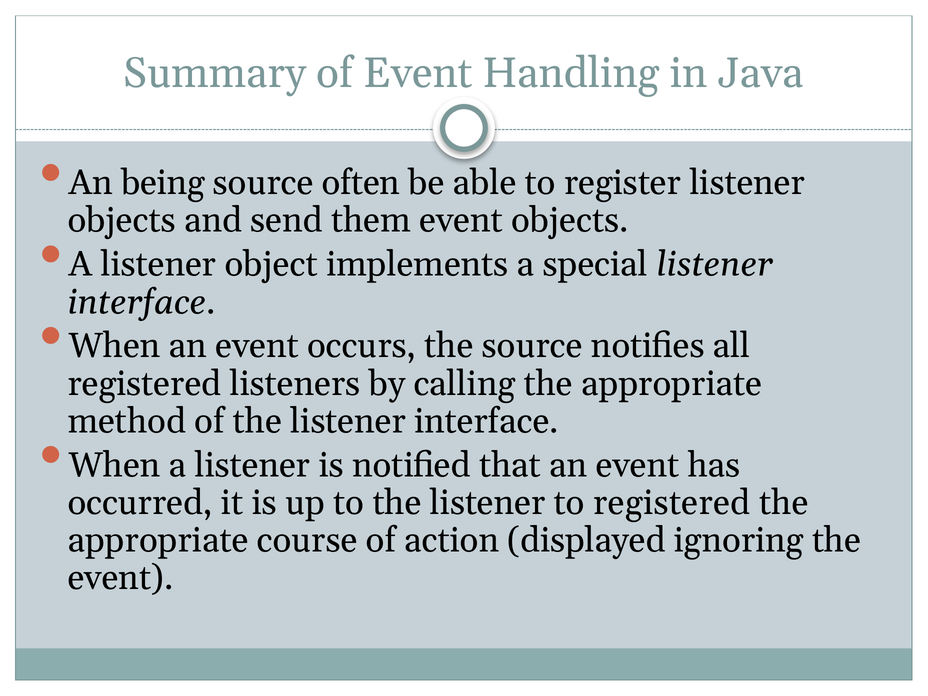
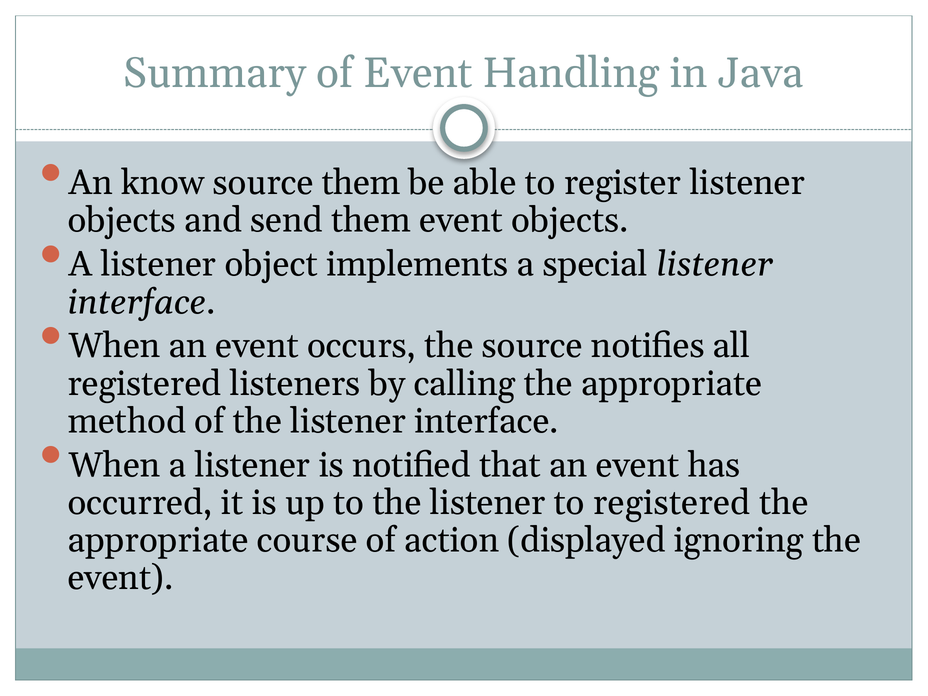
being: being -> know (163, 183)
source often: often -> them (361, 183)
